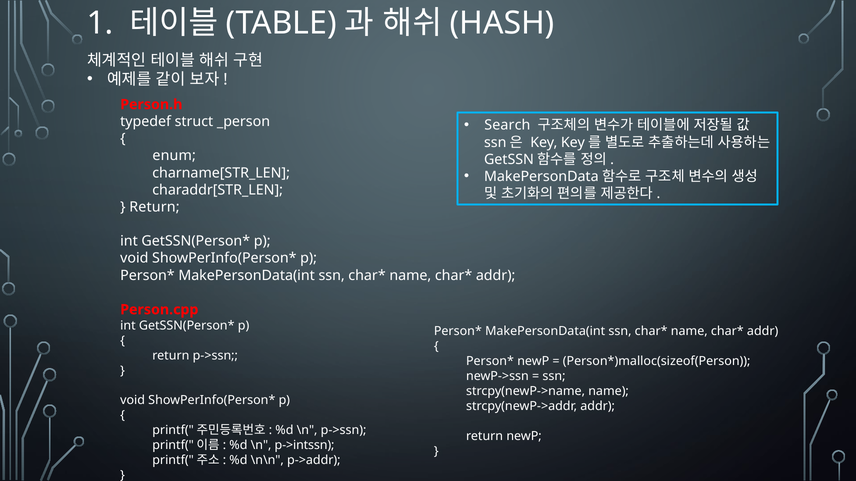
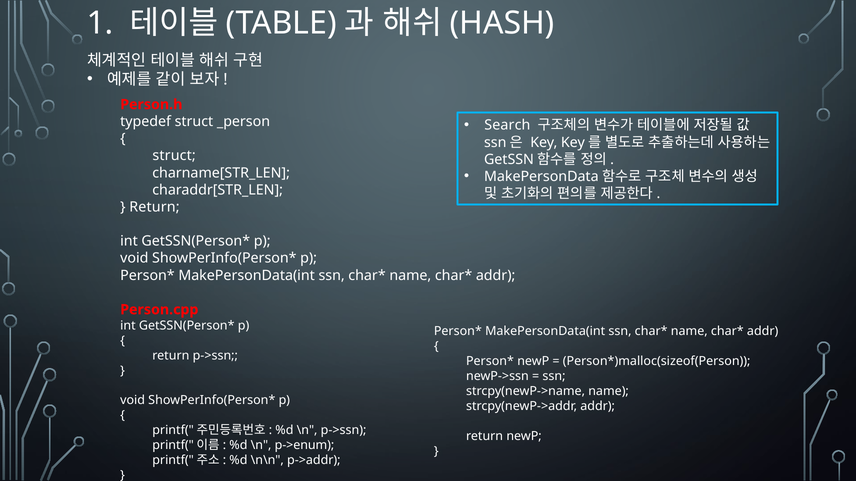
enum: enum -> struct (174, 156)
p->intssn: p->intssn -> p->enum (304, 446)
